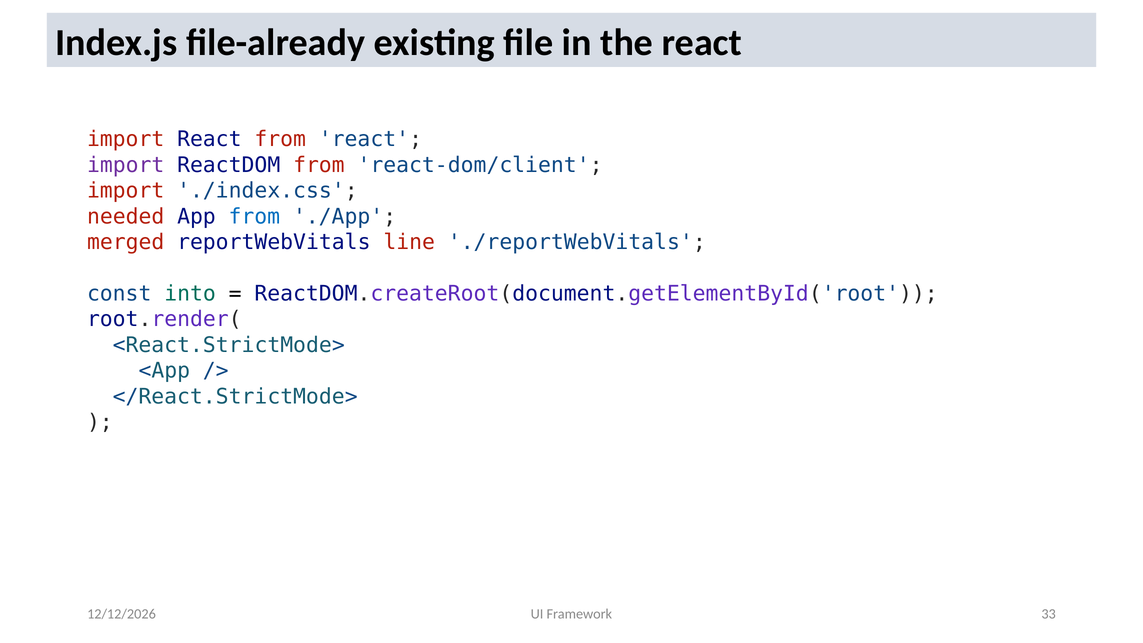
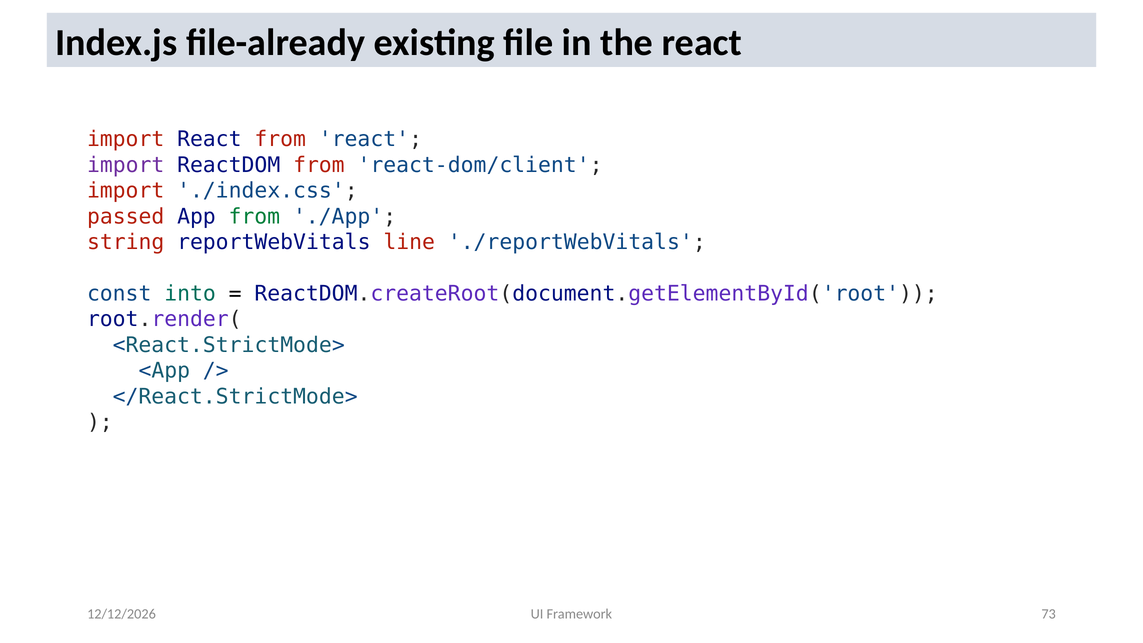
needed: needed -> passed (126, 217)
from colour: blue -> green (254, 217)
merged: merged -> string (126, 242)
33: 33 -> 73 (1049, 614)
